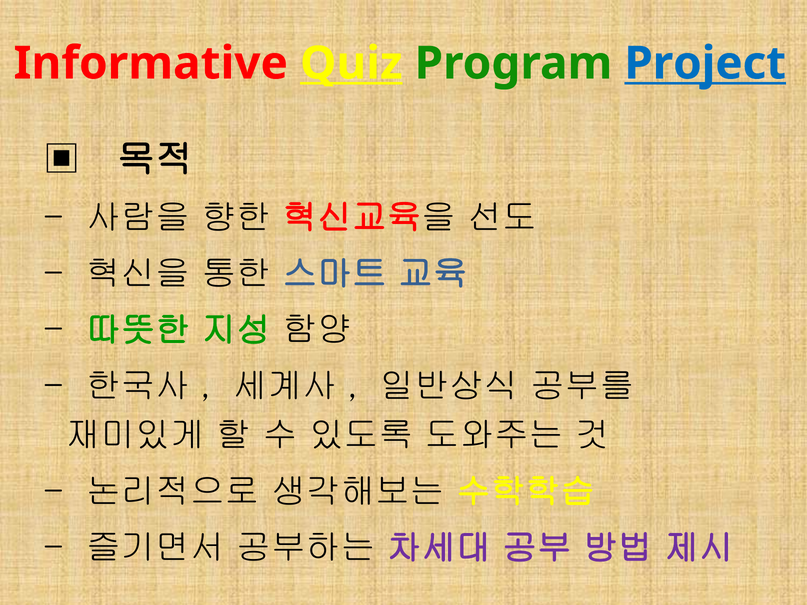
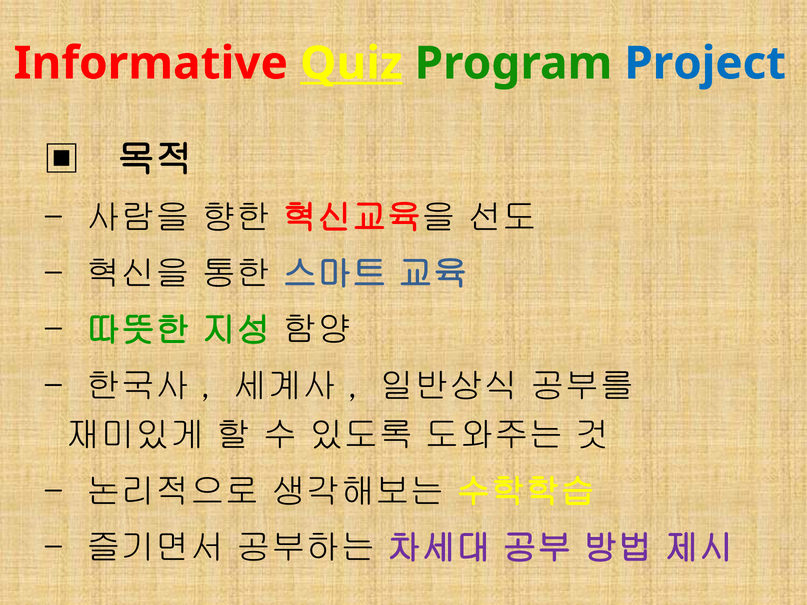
Project underline: present -> none (705, 63)
